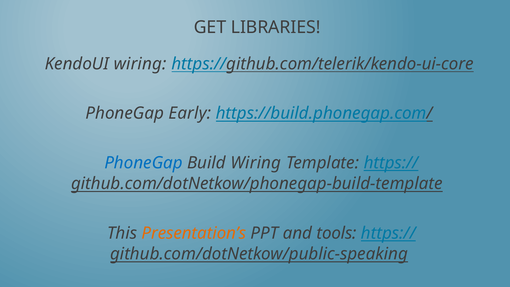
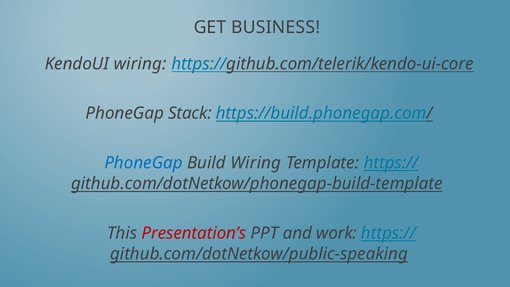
LIBRARIES: LIBRARIES -> BUSINESS (276, 27)
Early: Early -> Stack (190, 113)
Presentation’s colour: orange -> red (194, 233)
tools: tools -> work (337, 233)
